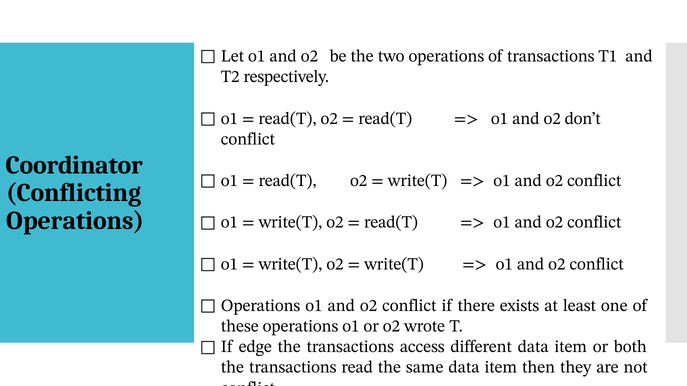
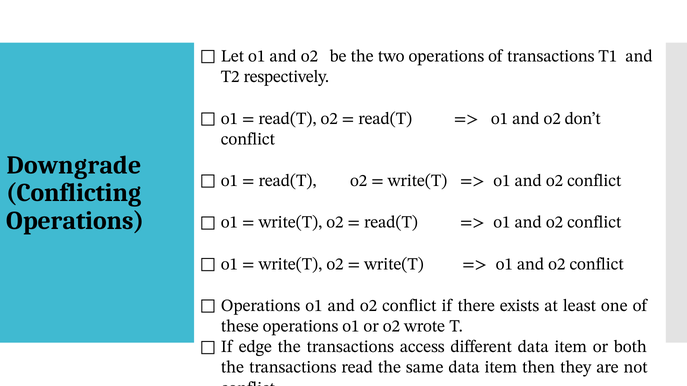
Coordinator: Coordinator -> Downgrade (74, 165)
